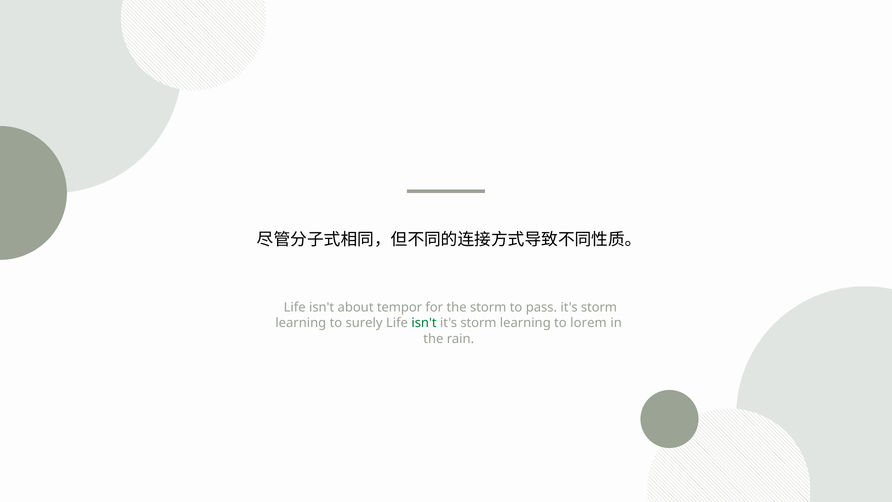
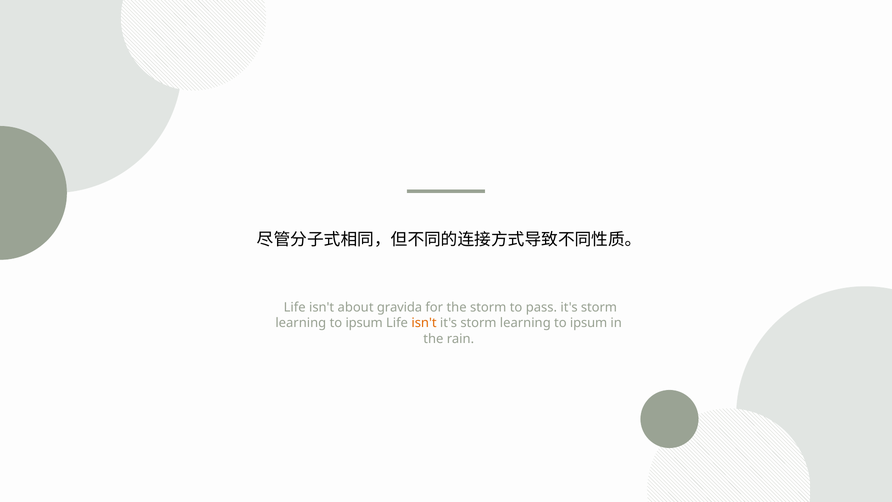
tempor: tempor -> gravida (400, 307)
surely: surely -> ipsum (364, 323)
isn't colour: green -> orange (424, 323)
lorem: lorem -> ipsum (589, 323)
